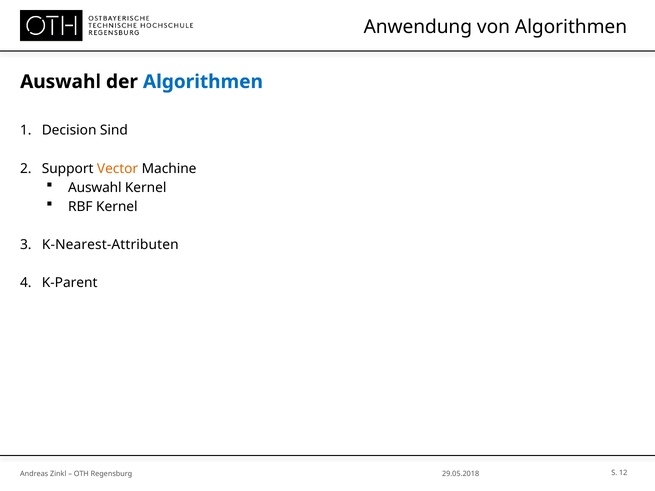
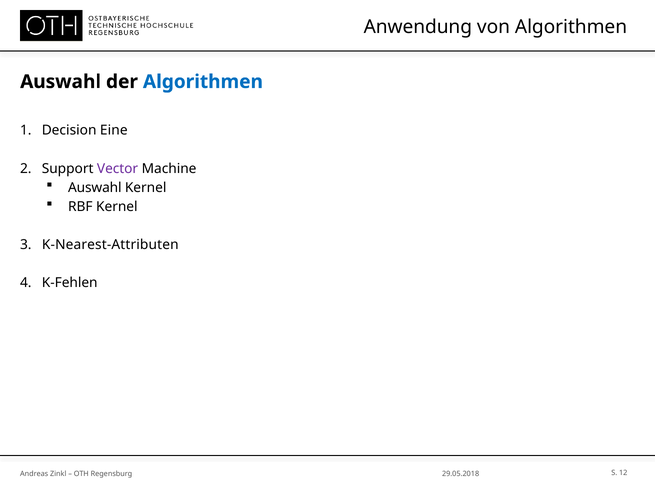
Sind: Sind -> Eine (114, 130)
Vector colour: orange -> purple (118, 169)
K-Parent: K-Parent -> K-Fehlen (70, 283)
